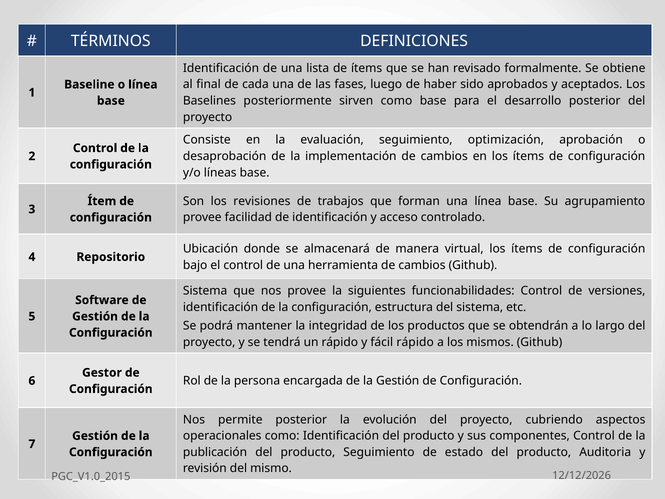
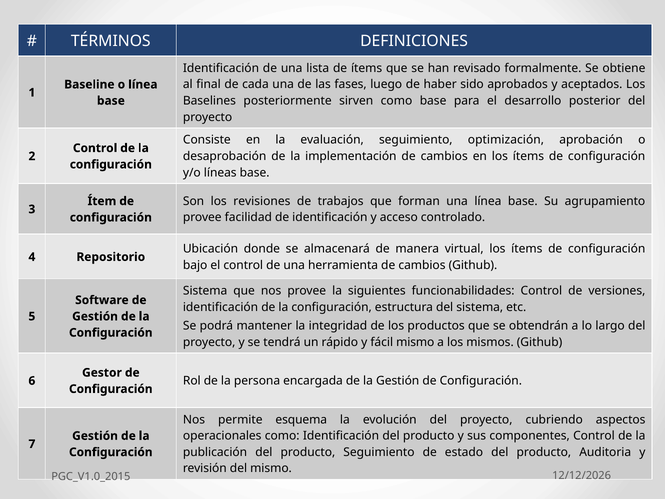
fácil rápido: rápido -> mismo (415, 342)
permite posterior: posterior -> esquema (301, 419)
